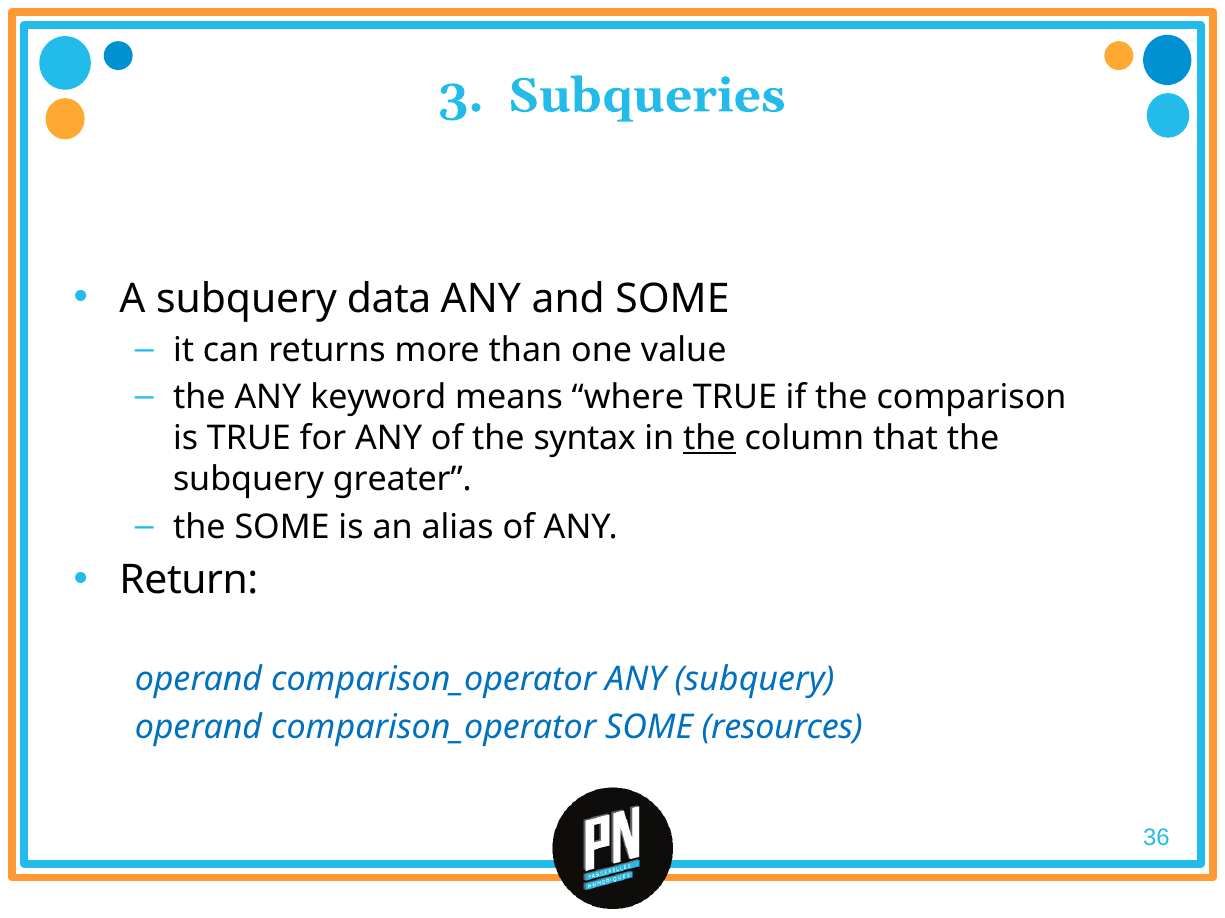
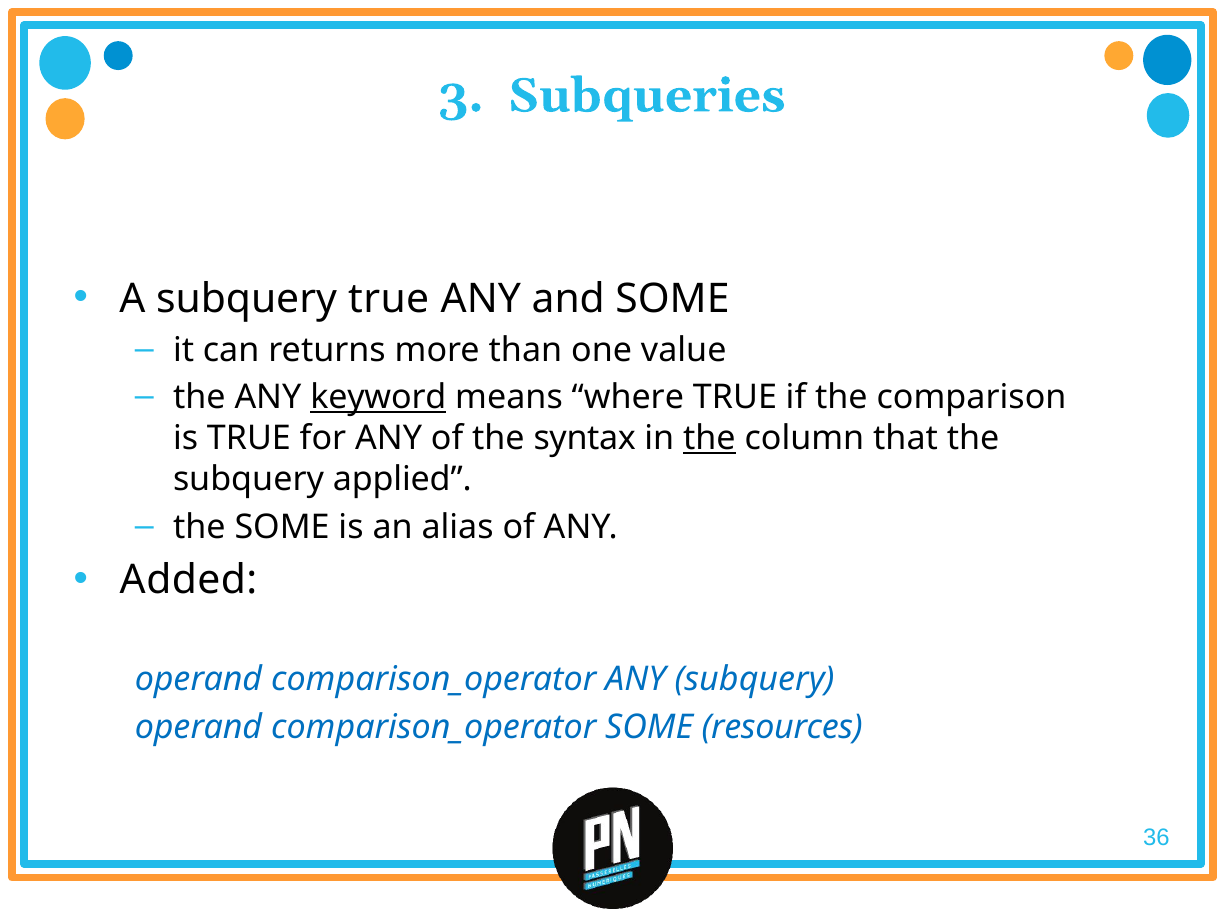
subquery data: data -> true (389, 299)
keyword underline: none -> present (378, 398)
greater: greater -> applied (402, 480)
Return: Return -> Added (188, 581)
